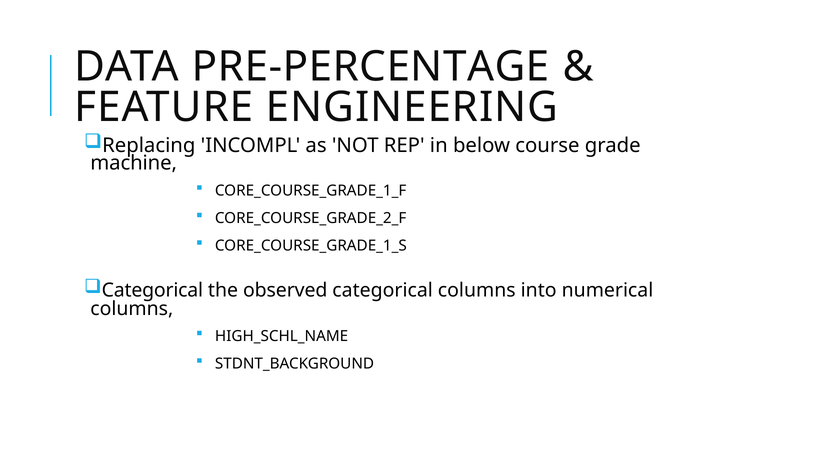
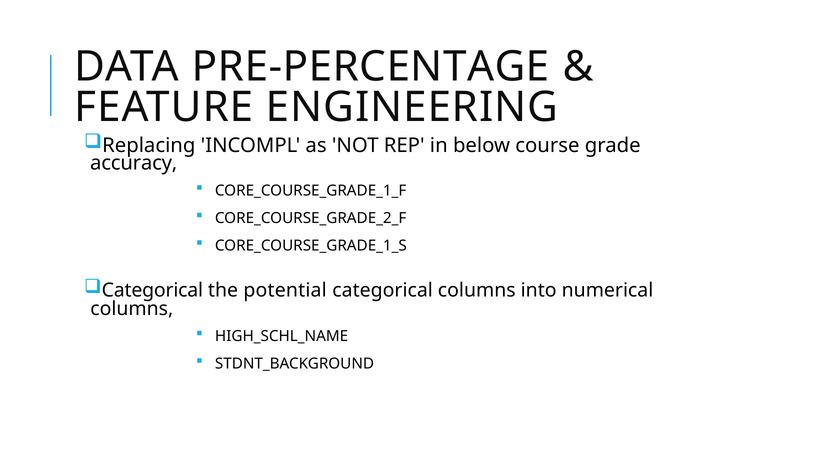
machine: machine -> accuracy (134, 163)
observed: observed -> potential (285, 290)
